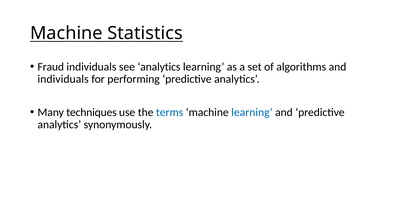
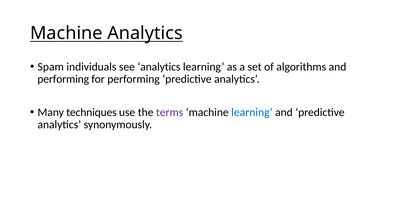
Machine Statistics: Statistics -> Analytics (145, 33)
Fraud: Fraud -> Spam (51, 67)
individuals: individuals -> performing (63, 79)
terms colour: blue -> purple (170, 112)
